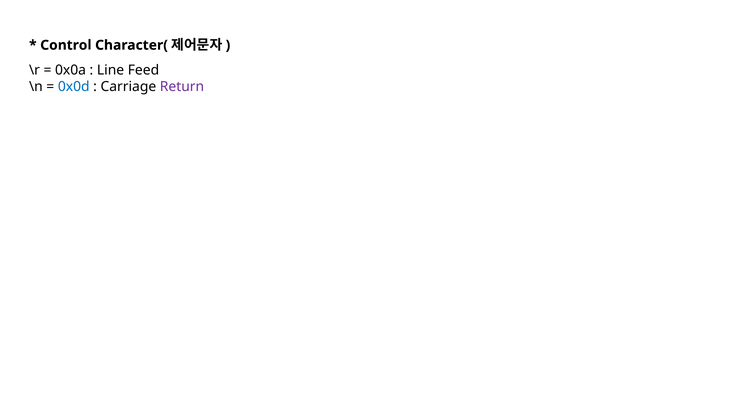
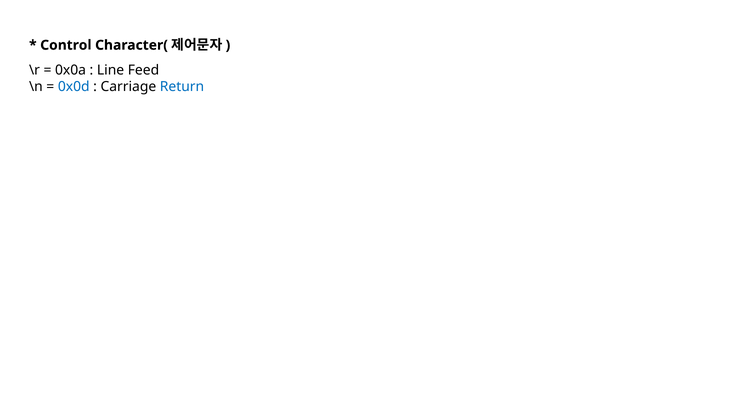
Return colour: purple -> blue (182, 87)
